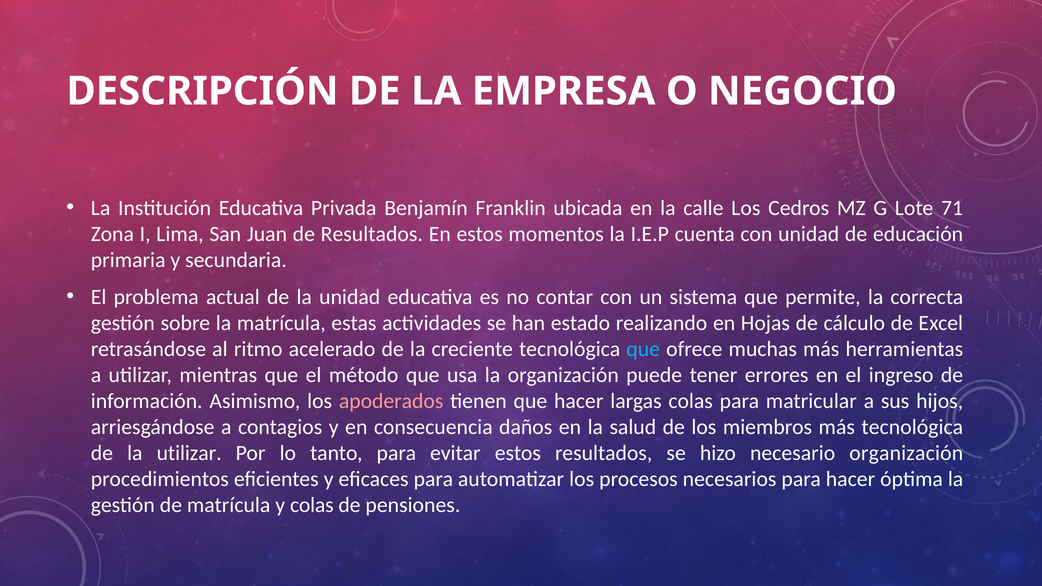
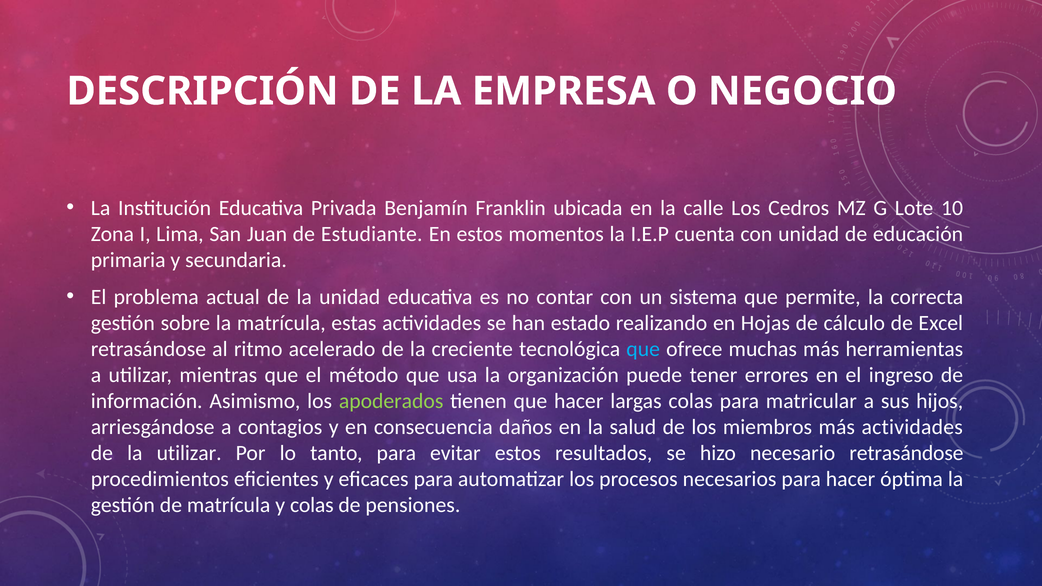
71: 71 -> 10 (952, 208)
de Resultados: Resultados -> Estudiante (372, 234)
apoderados colour: pink -> light green (391, 401)
más tecnológica: tecnológica -> actividades (912, 427)
necesario organización: organización -> retrasándose (906, 453)
